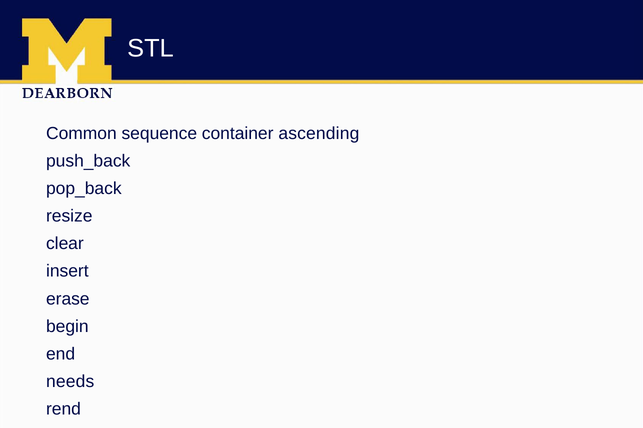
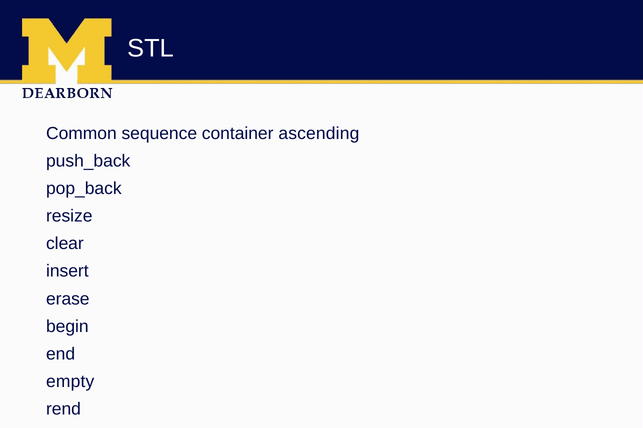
needs: needs -> empty (70, 382)
